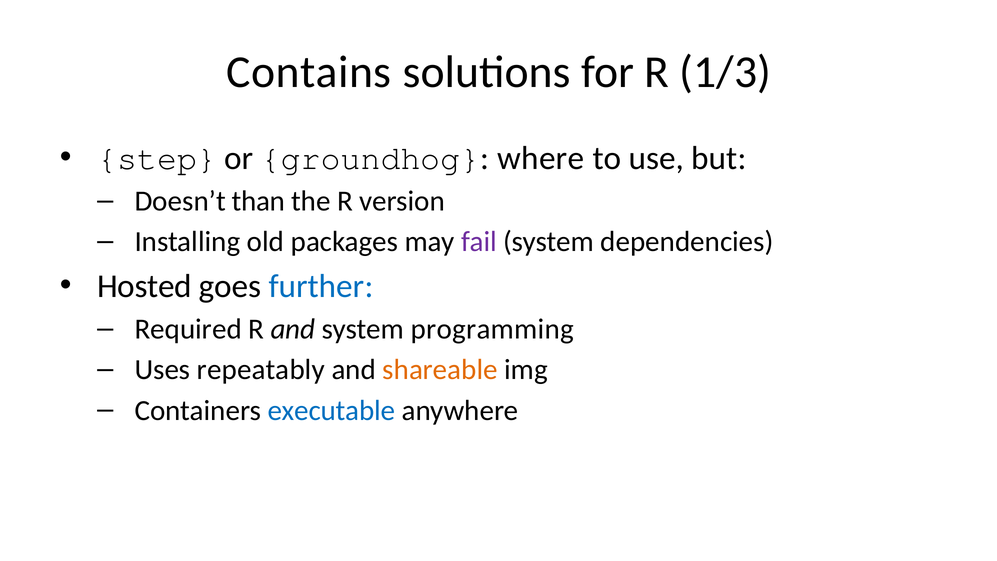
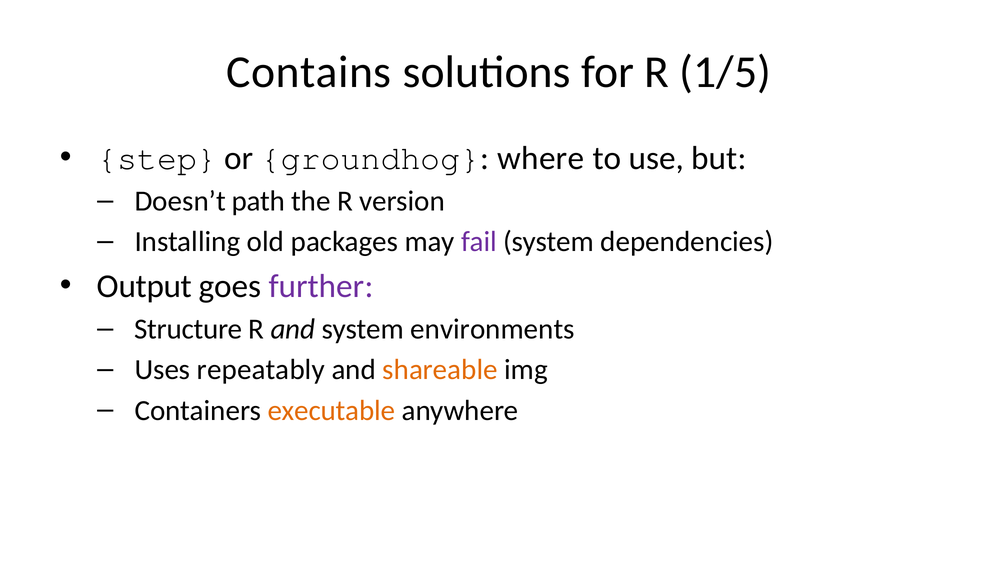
1/3: 1/3 -> 1/5 (725, 72)
than: than -> path (259, 201)
Hosted: Hosted -> Output (144, 286)
further colour: blue -> purple (321, 286)
Required: Required -> Structure (188, 329)
programming: programming -> environments (493, 329)
executable colour: blue -> orange (331, 410)
